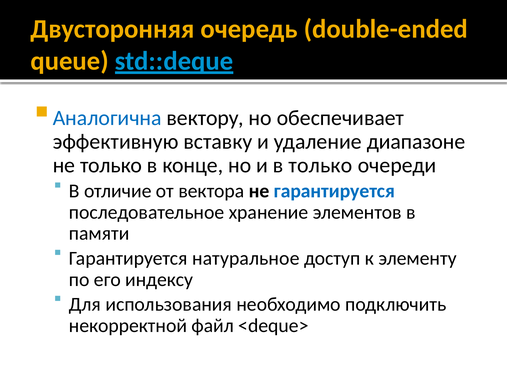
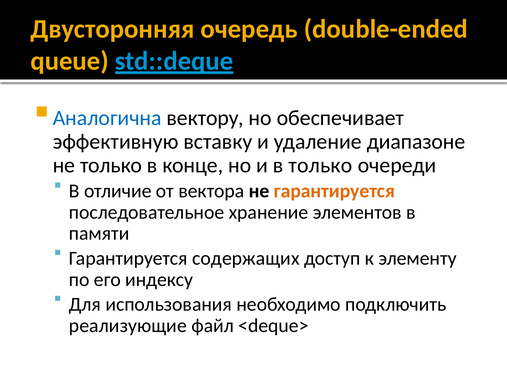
гарантируется colour: blue -> orange (334, 191)
натуральное: натуральное -> содержащих (246, 258)
некорректной: некорректной -> реализующие (128, 326)
